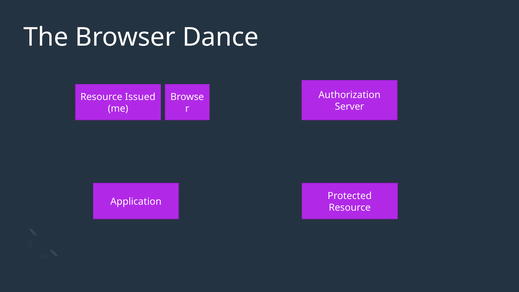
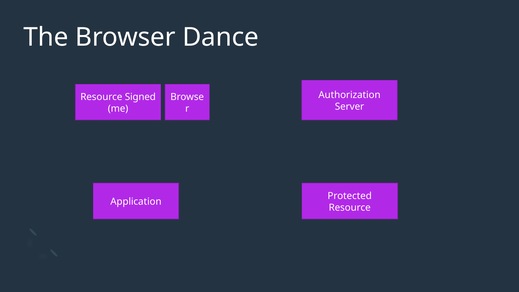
Issued: Issued -> Signed (140, 97)
